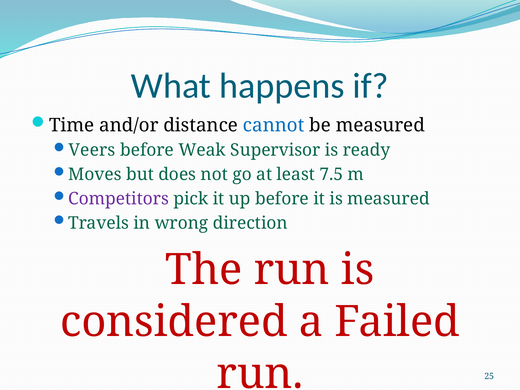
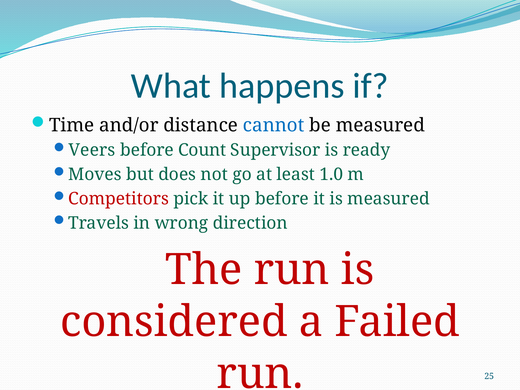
Weak: Weak -> Count (202, 150)
7.5: 7.5 -> 1.0 (331, 174)
Competitors colour: purple -> red (119, 199)
